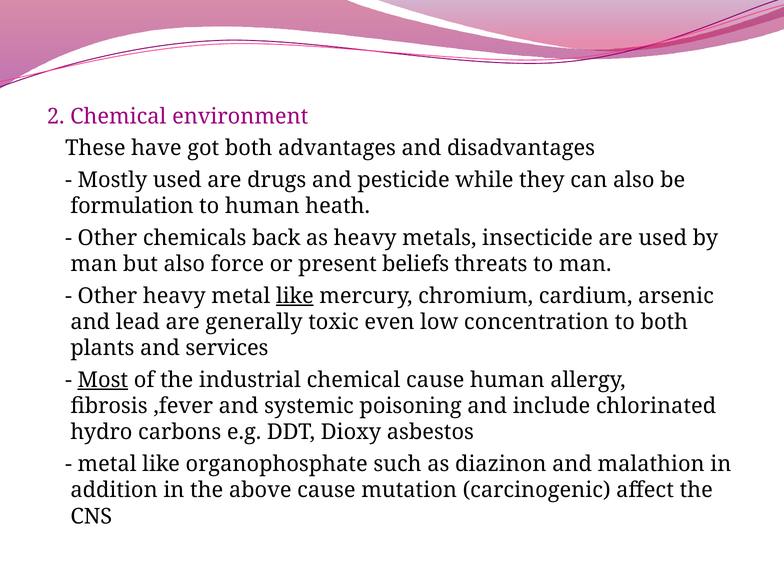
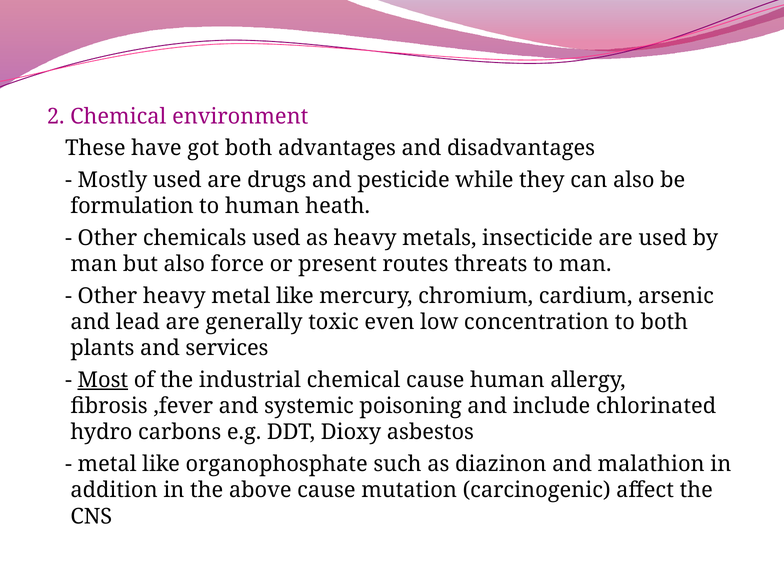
chemicals back: back -> used (276, 238)
beliefs: beliefs -> routes (415, 264)
like underline: present -> none (295, 296)
